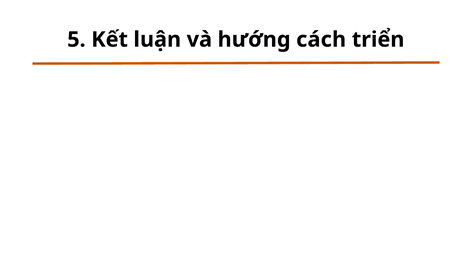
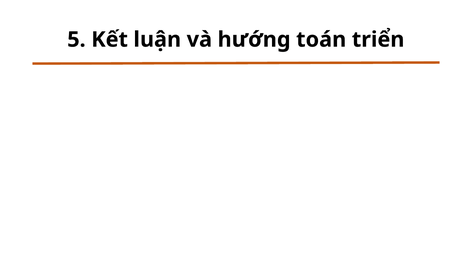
cách: cách -> toán (321, 40)
